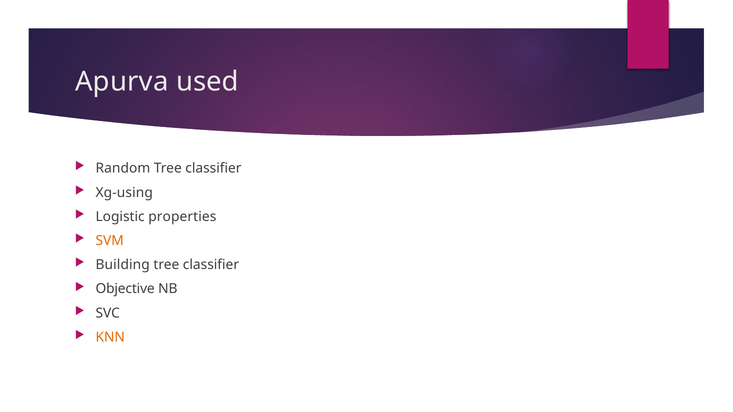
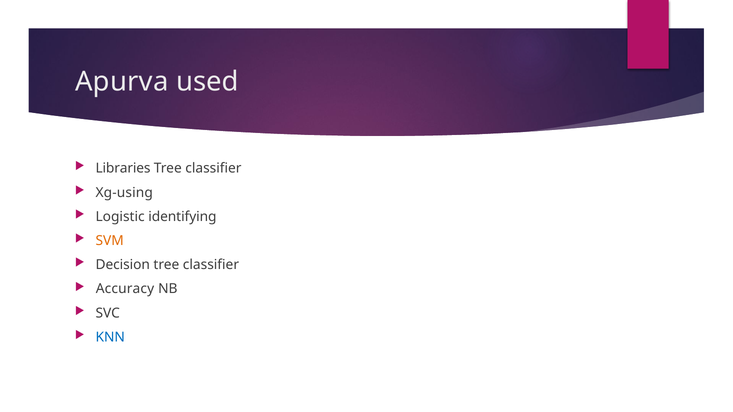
Random: Random -> Libraries (123, 168)
properties: properties -> identifying (182, 217)
Building: Building -> Decision (123, 265)
Objective: Objective -> Accuracy (125, 289)
KNN colour: orange -> blue (110, 337)
